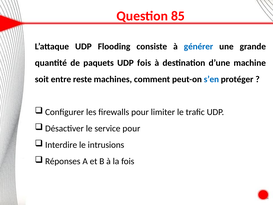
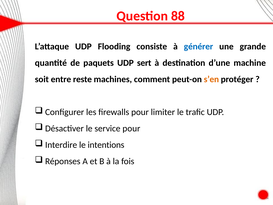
85: 85 -> 88 (178, 16)
UDP fois: fois -> sert (144, 63)
s’en colour: blue -> orange (211, 79)
intrusions: intrusions -> intentions (106, 145)
